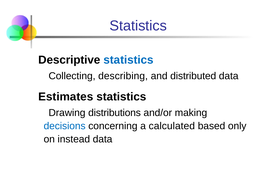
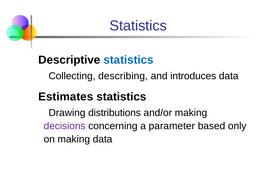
distributed: distributed -> introduces (193, 76)
decisions colour: blue -> purple (65, 126)
calculated: calculated -> parameter (172, 126)
on instead: instead -> making (74, 139)
